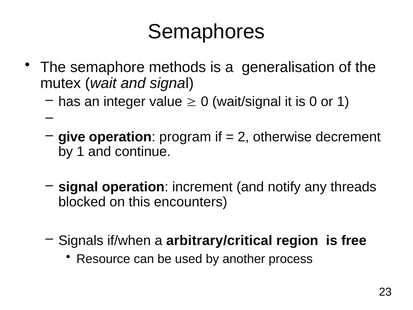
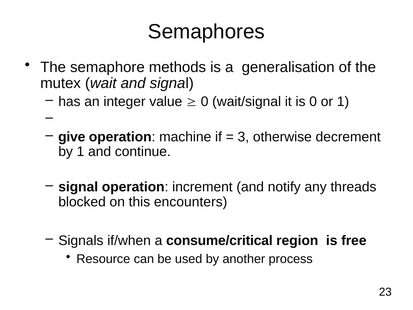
program: program -> machine (185, 137)
2: 2 -> 3 (243, 137)
arbitrary/critical: arbitrary/critical -> consume/critical (219, 240)
